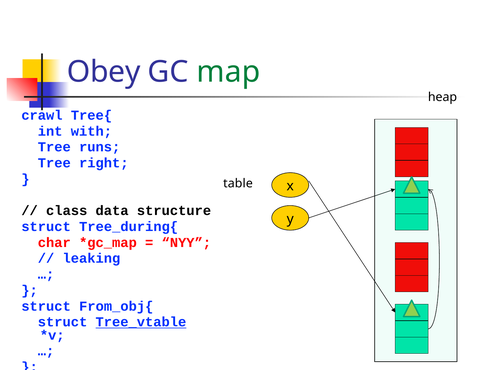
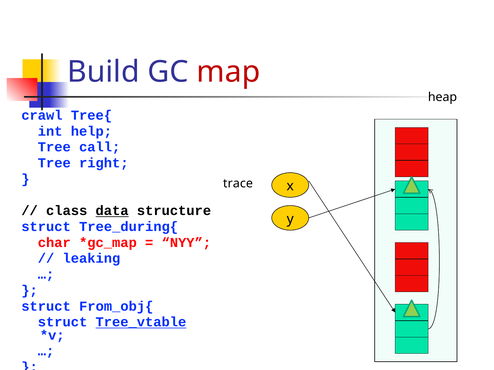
Obey: Obey -> Build (103, 72)
map colour: green -> red (228, 72)
with: with -> help (91, 131)
runs: runs -> call (100, 147)
table: table -> trace (238, 184)
data underline: none -> present (112, 211)
